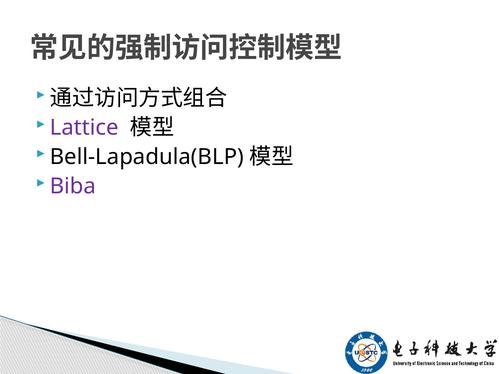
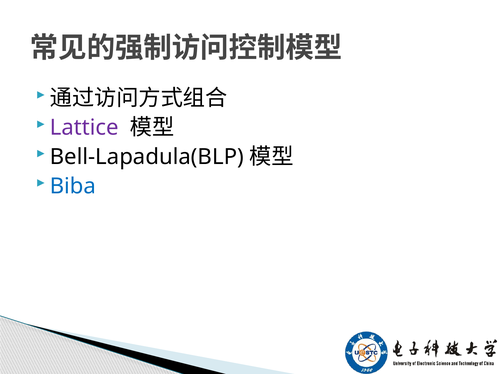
Biba colour: purple -> blue (73, 186)
